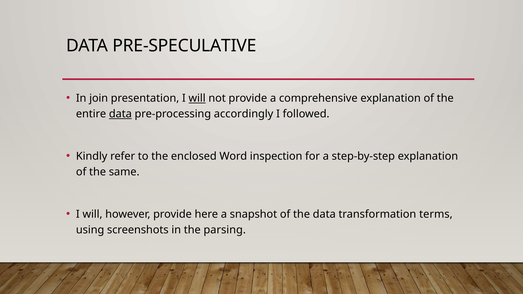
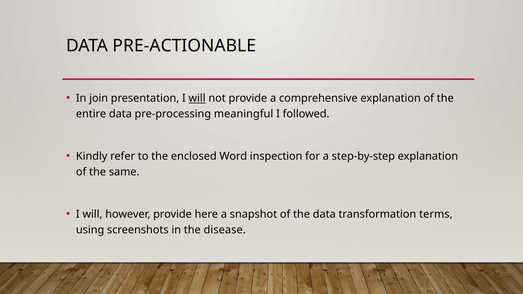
PRE-SPECULATIVE: PRE-SPECULATIVE -> PRE-ACTIONABLE (184, 46)
data underline: present -> none (120, 114)
accordingly: accordingly -> meaningful (244, 114)
parsing: parsing -> disease (225, 230)
